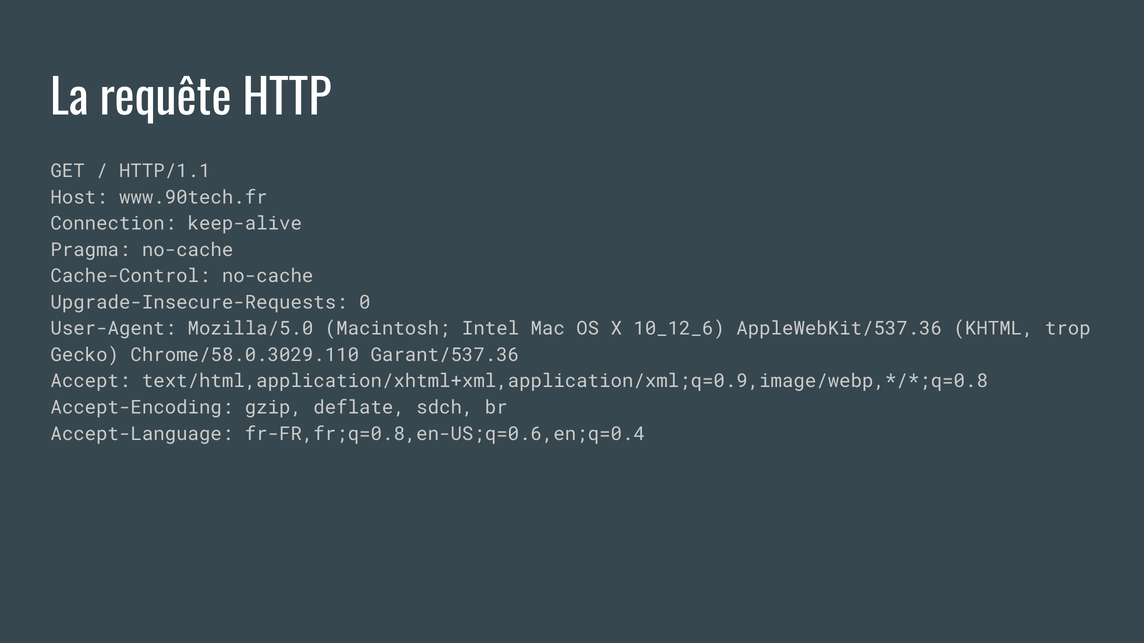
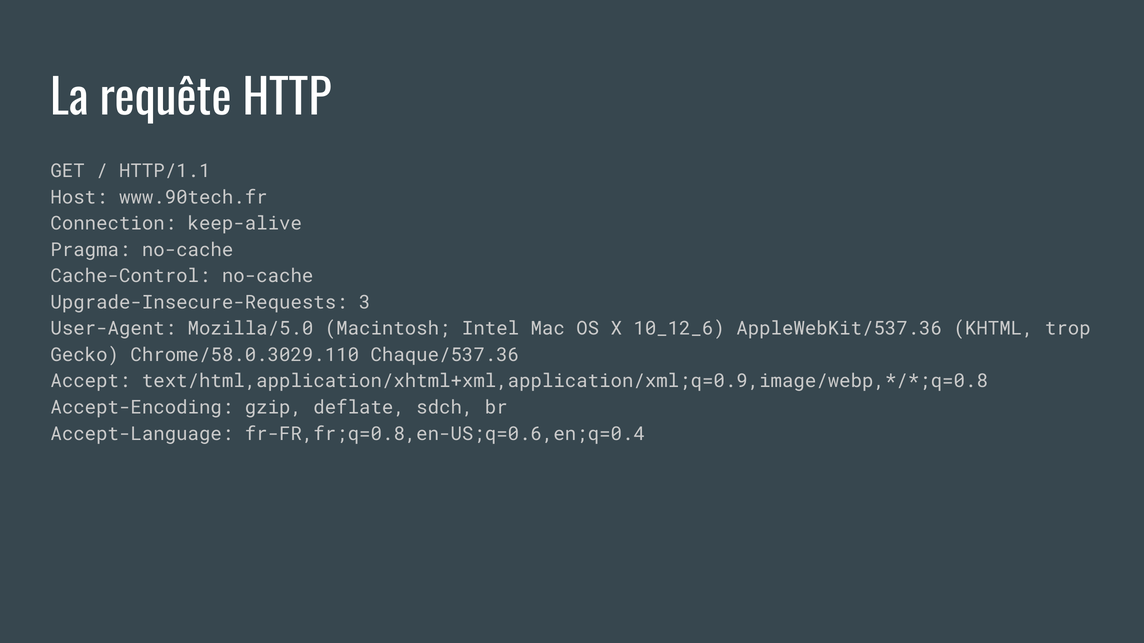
0: 0 -> 3 (365, 303)
Garant/537.36: Garant/537.36 -> Chaque/537.36 (445, 355)
